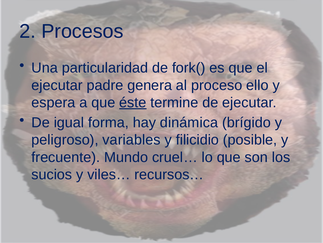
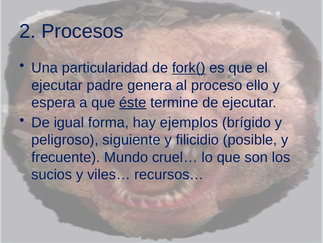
fork( underline: none -> present (189, 68)
dinámica: dinámica -> ejemplos (189, 122)
variables: variables -> siguiente (132, 140)
